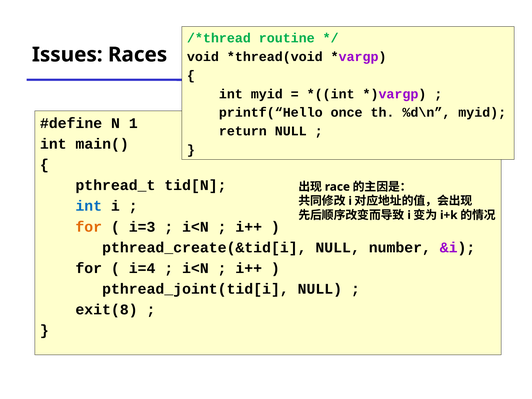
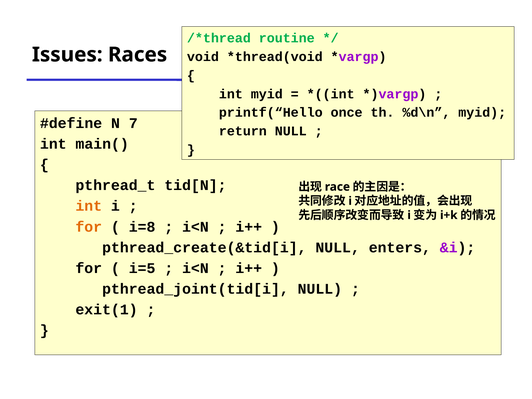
1: 1 -> 7 (133, 123)
int colour: blue -> orange (89, 206)
i=3: i=3 -> i=8 (142, 227)
number: number -> enters (400, 247)
i=4: i=4 -> i=5 (142, 268)
exit(8: exit(8 -> exit(1 (107, 310)
